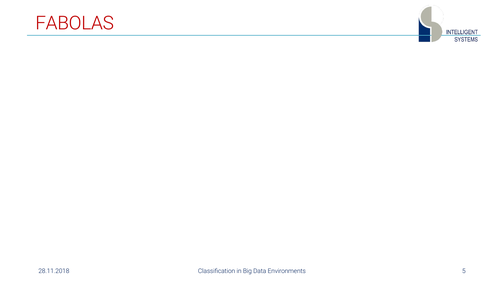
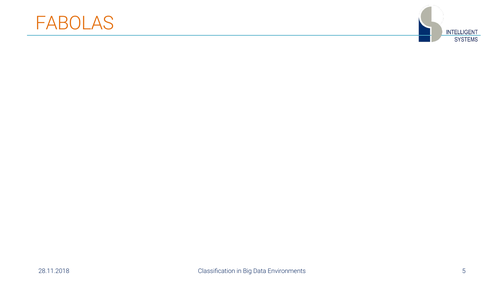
FABOLAS colour: red -> orange (75, 23)
